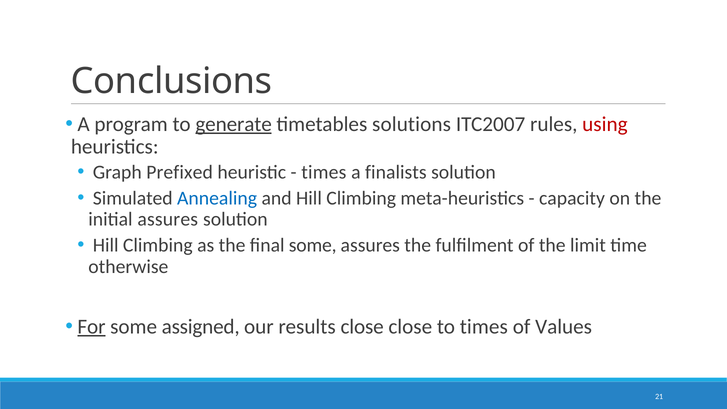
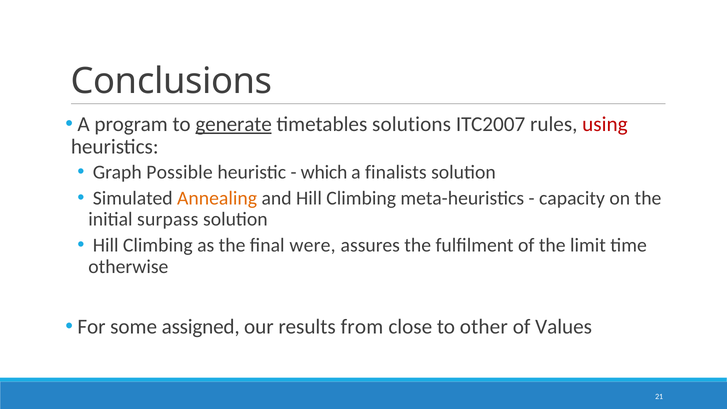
Prefixed: Prefixed -> Possible (180, 172)
times: times -> which (324, 172)
Annealing colour: blue -> orange (217, 198)
initial assures: assures -> surpass (168, 219)
final some: some -> were (313, 245)
For underline: present -> none (92, 326)
results close: close -> from (362, 326)
to times: times -> other (484, 326)
